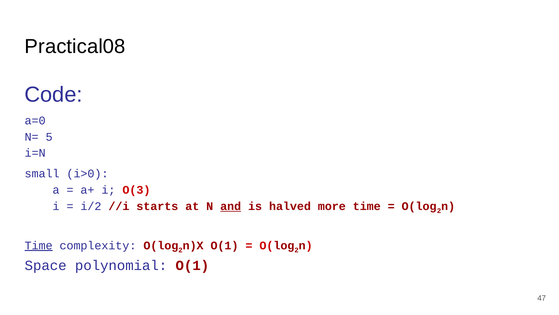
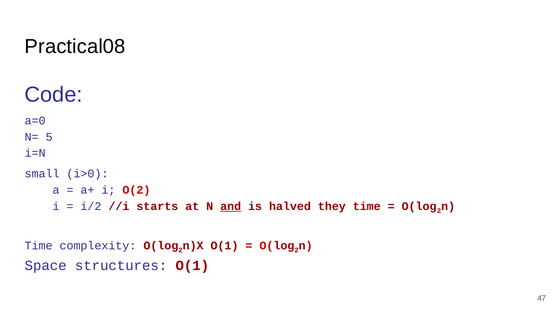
O(3: O(3 -> O(2 (136, 190)
more: more -> they (332, 206)
Time underline: present -> none (39, 245)
polynomial: polynomial -> structures (121, 265)
